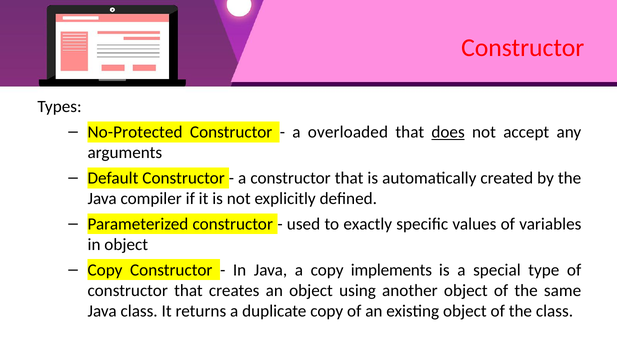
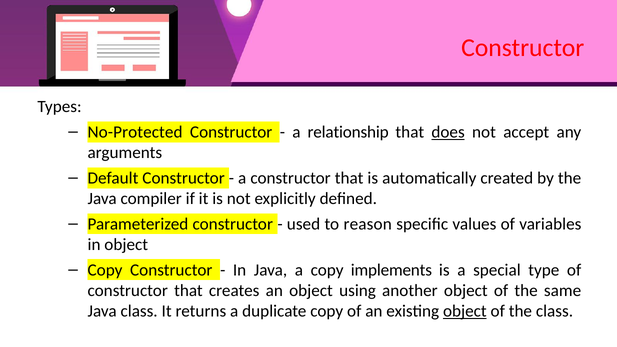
overloaded: overloaded -> relationship (348, 132)
exactly: exactly -> reason (368, 224)
object underline: none -> present (465, 311)
